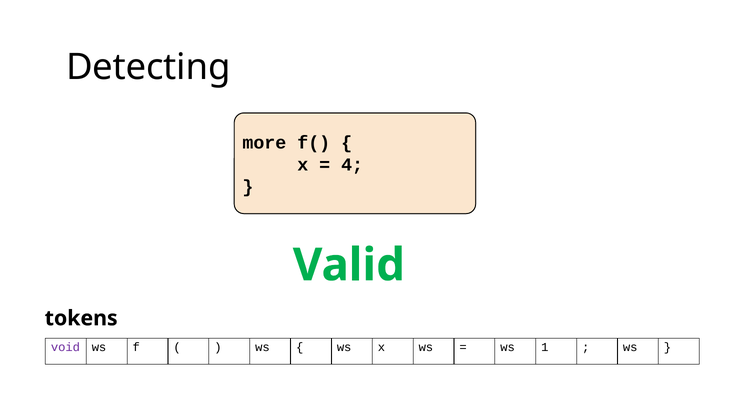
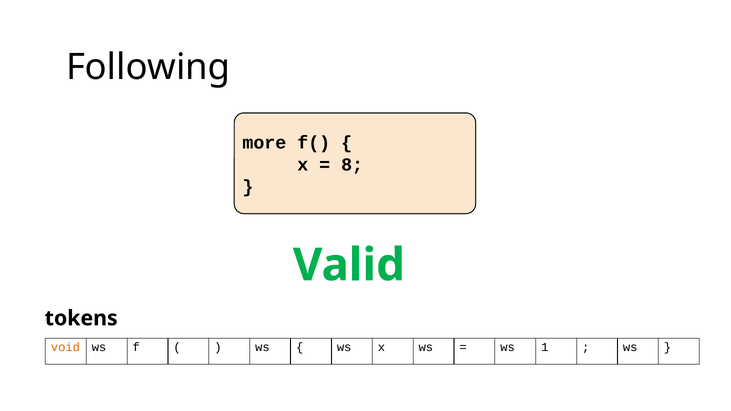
Detecting: Detecting -> Following (148, 67)
4: 4 -> 8 (352, 165)
void colour: purple -> orange (65, 347)
